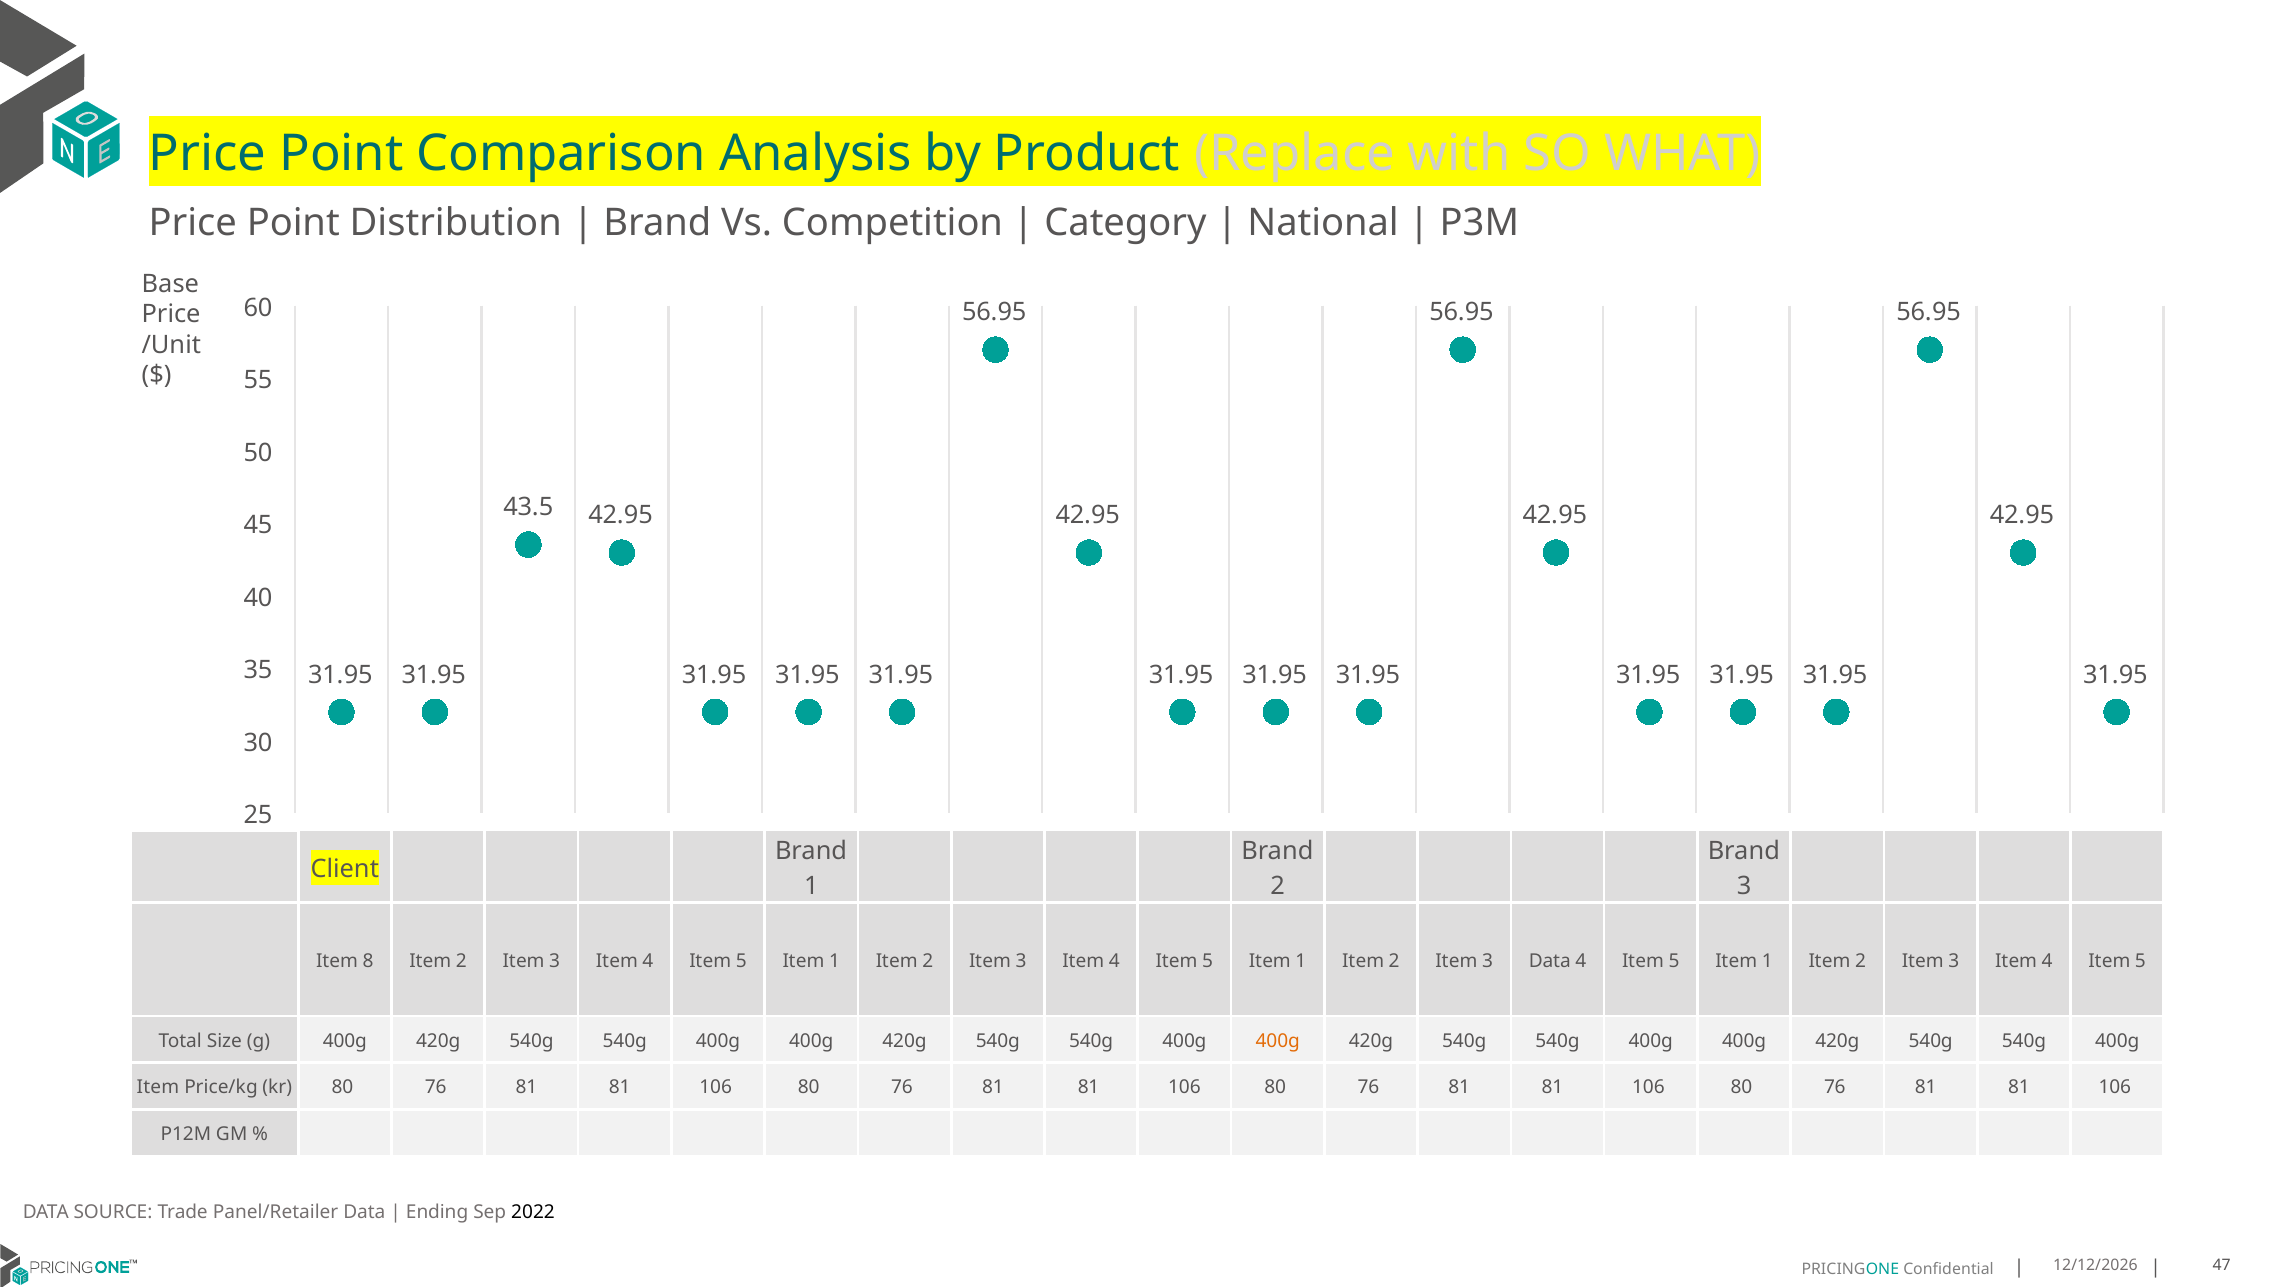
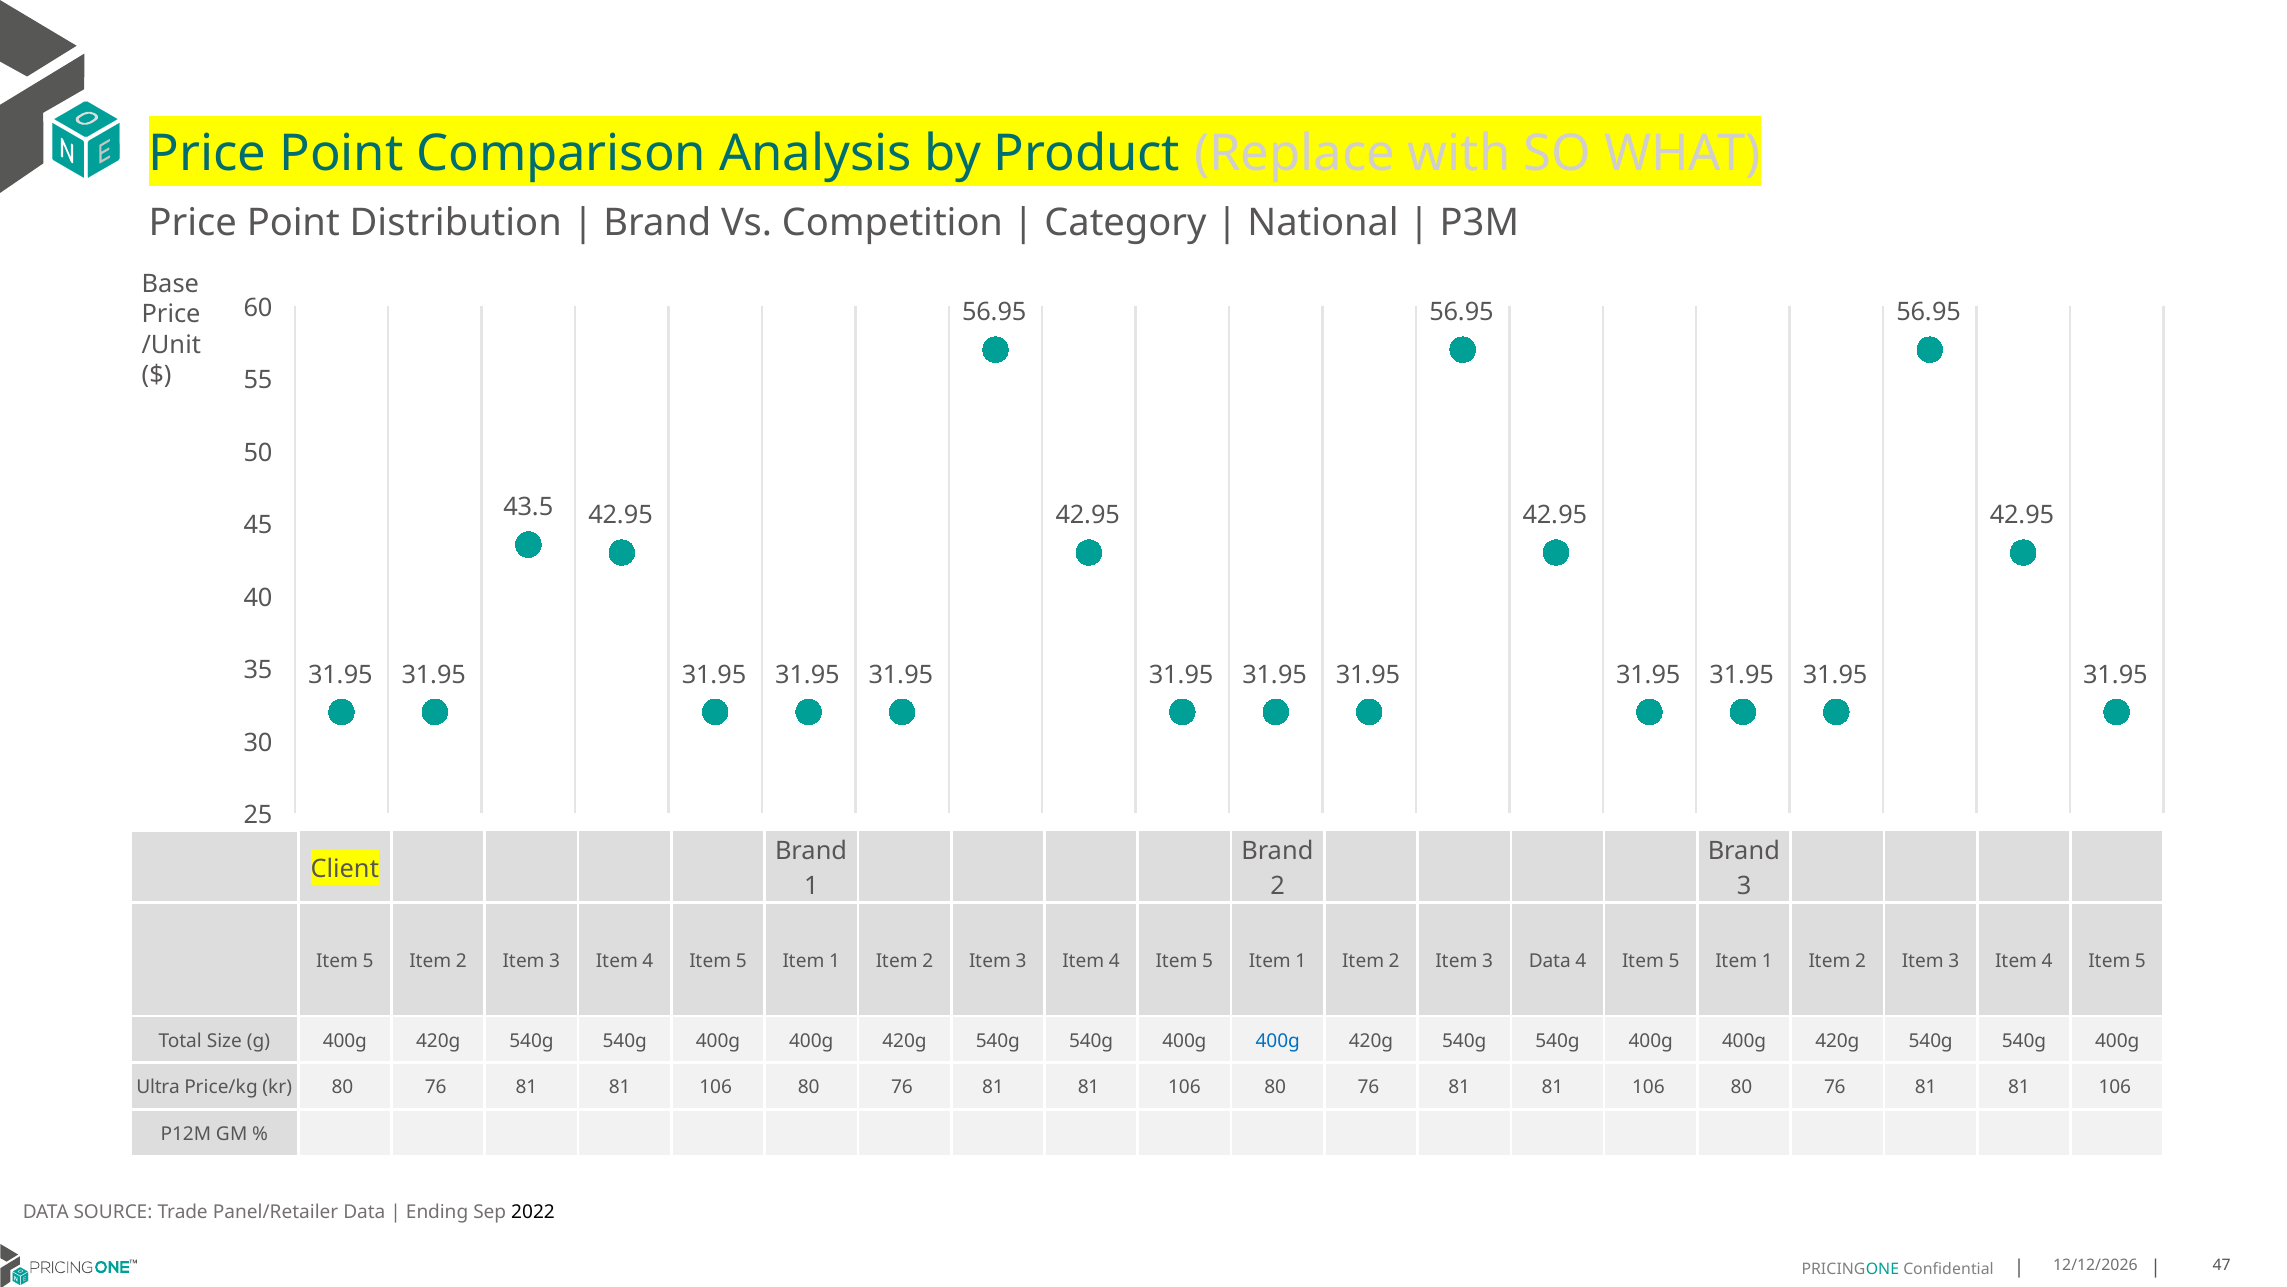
8: 8 -> 5 (368, 960)
400g colour: orange -> blue (1278, 1040)
Item: Item -> Ultra (158, 1087)
